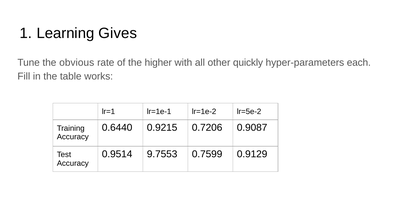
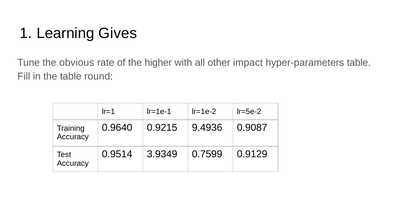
quickly: quickly -> impact (248, 63)
hyper-parameters each: each -> table (359, 63)
works: works -> round (99, 76)
0.6440: 0.6440 -> 0.9640 (117, 127)
0.7206: 0.7206 -> 9.4936 (207, 127)
9.7553: 9.7553 -> 3.9349 (162, 154)
